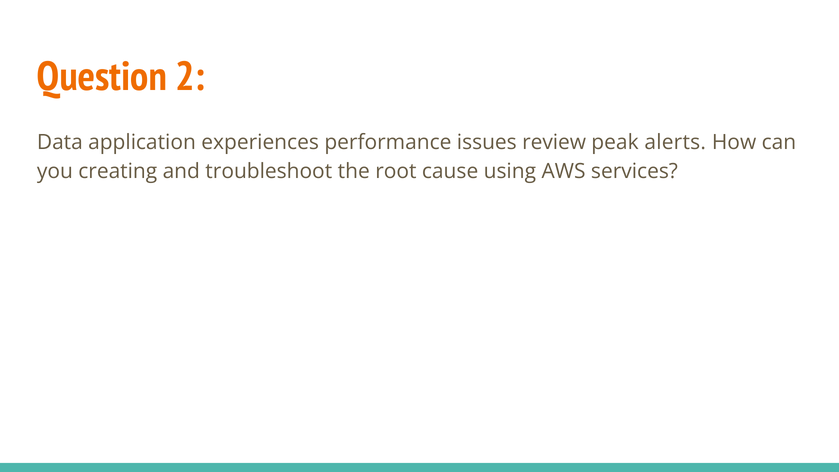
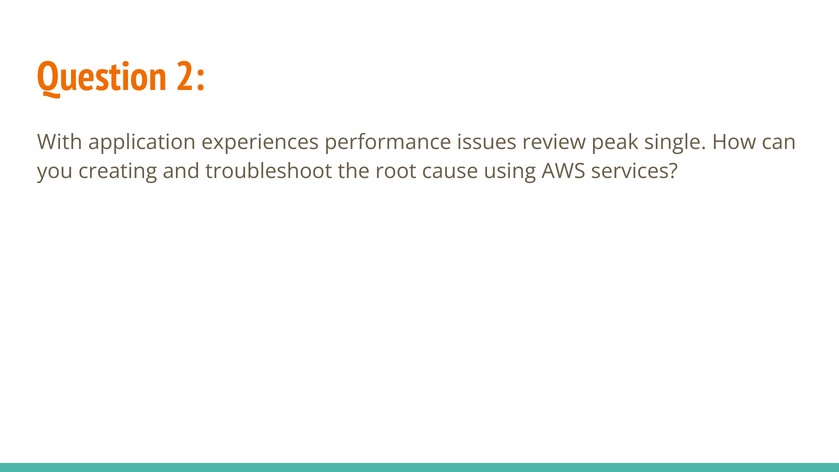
Data: Data -> With (60, 142)
alerts: alerts -> single (675, 142)
